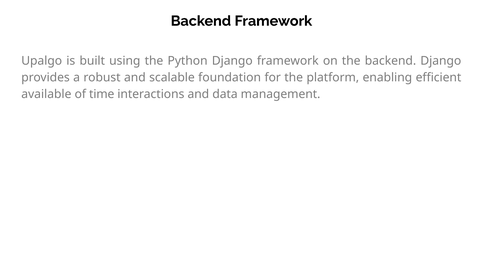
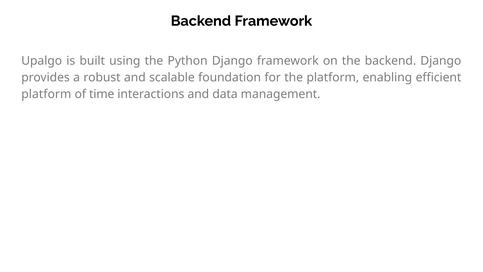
available: available -> platform (46, 94)
